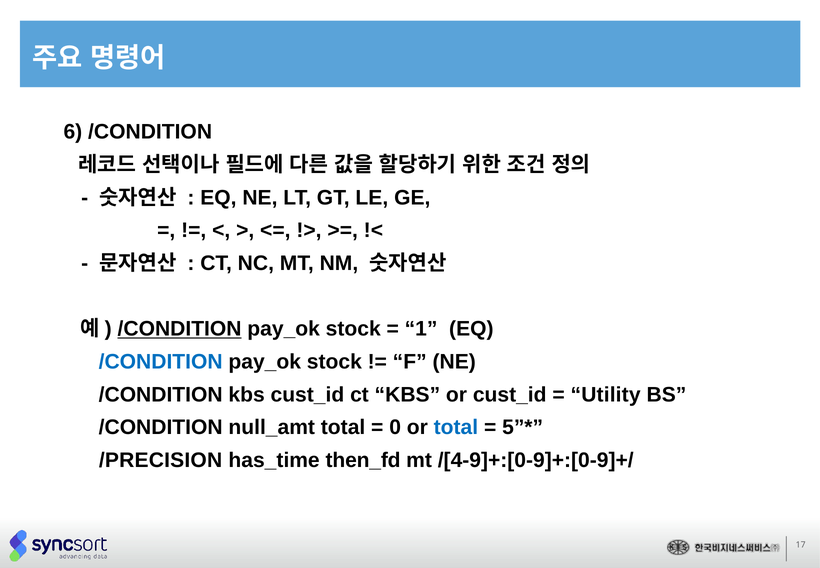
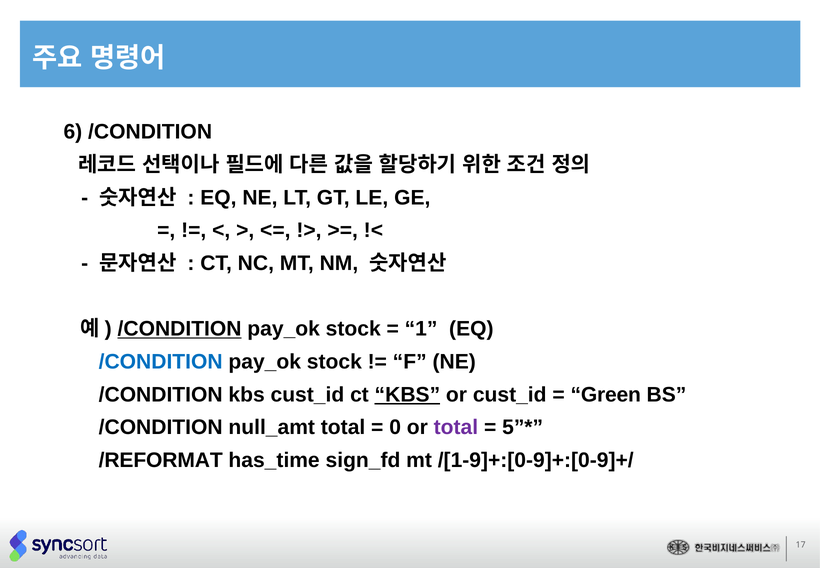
KBS underline: none -> present (407, 394)
Utility: Utility -> Green (606, 394)
total colour: blue -> purple (456, 427)
/PRECISION: /PRECISION -> /REFORMAT (161, 460)
then_fd: then_fd -> sign_fd (363, 460)
/[4-9]+:[0-9]+:[0-9]+/: /[4-9]+:[0-9]+:[0-9]+/ -> /[1-9]+:[0-9]+:[0-9]+/ (536, 460)
